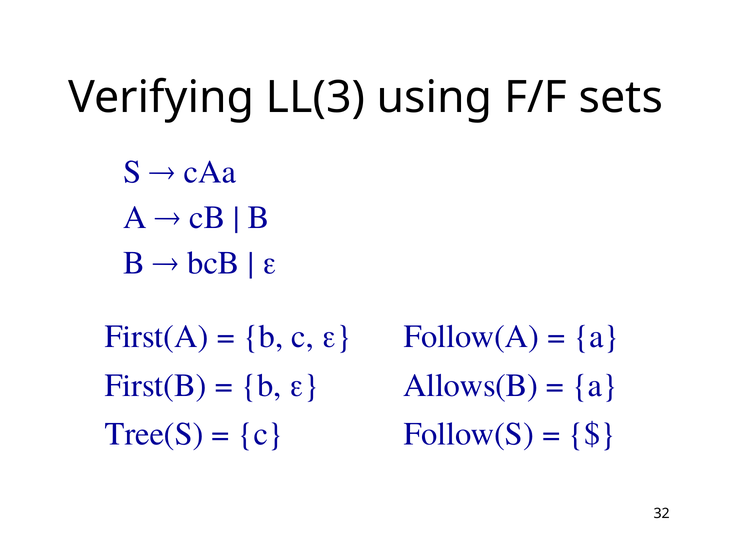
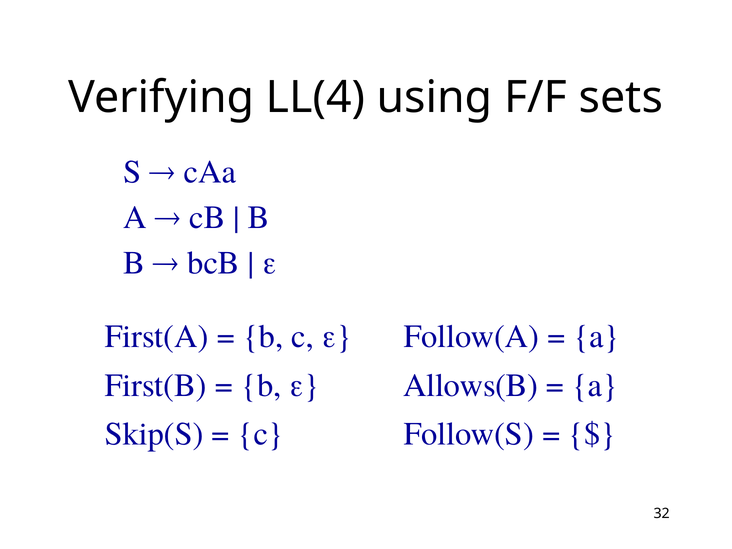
LL(3: LL(3 -> LL(4 (315, 98)
Tree(S: Tree(S -> Skip(S (154, 434)
